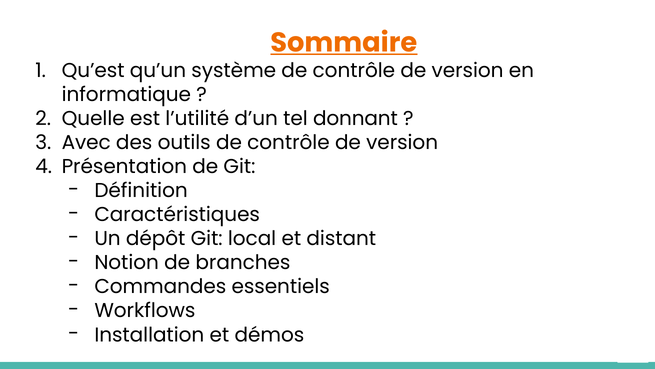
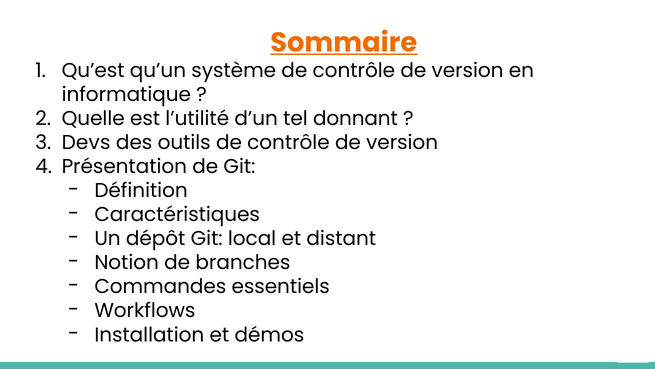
Avec: Avec -> Devs (86, 142)
